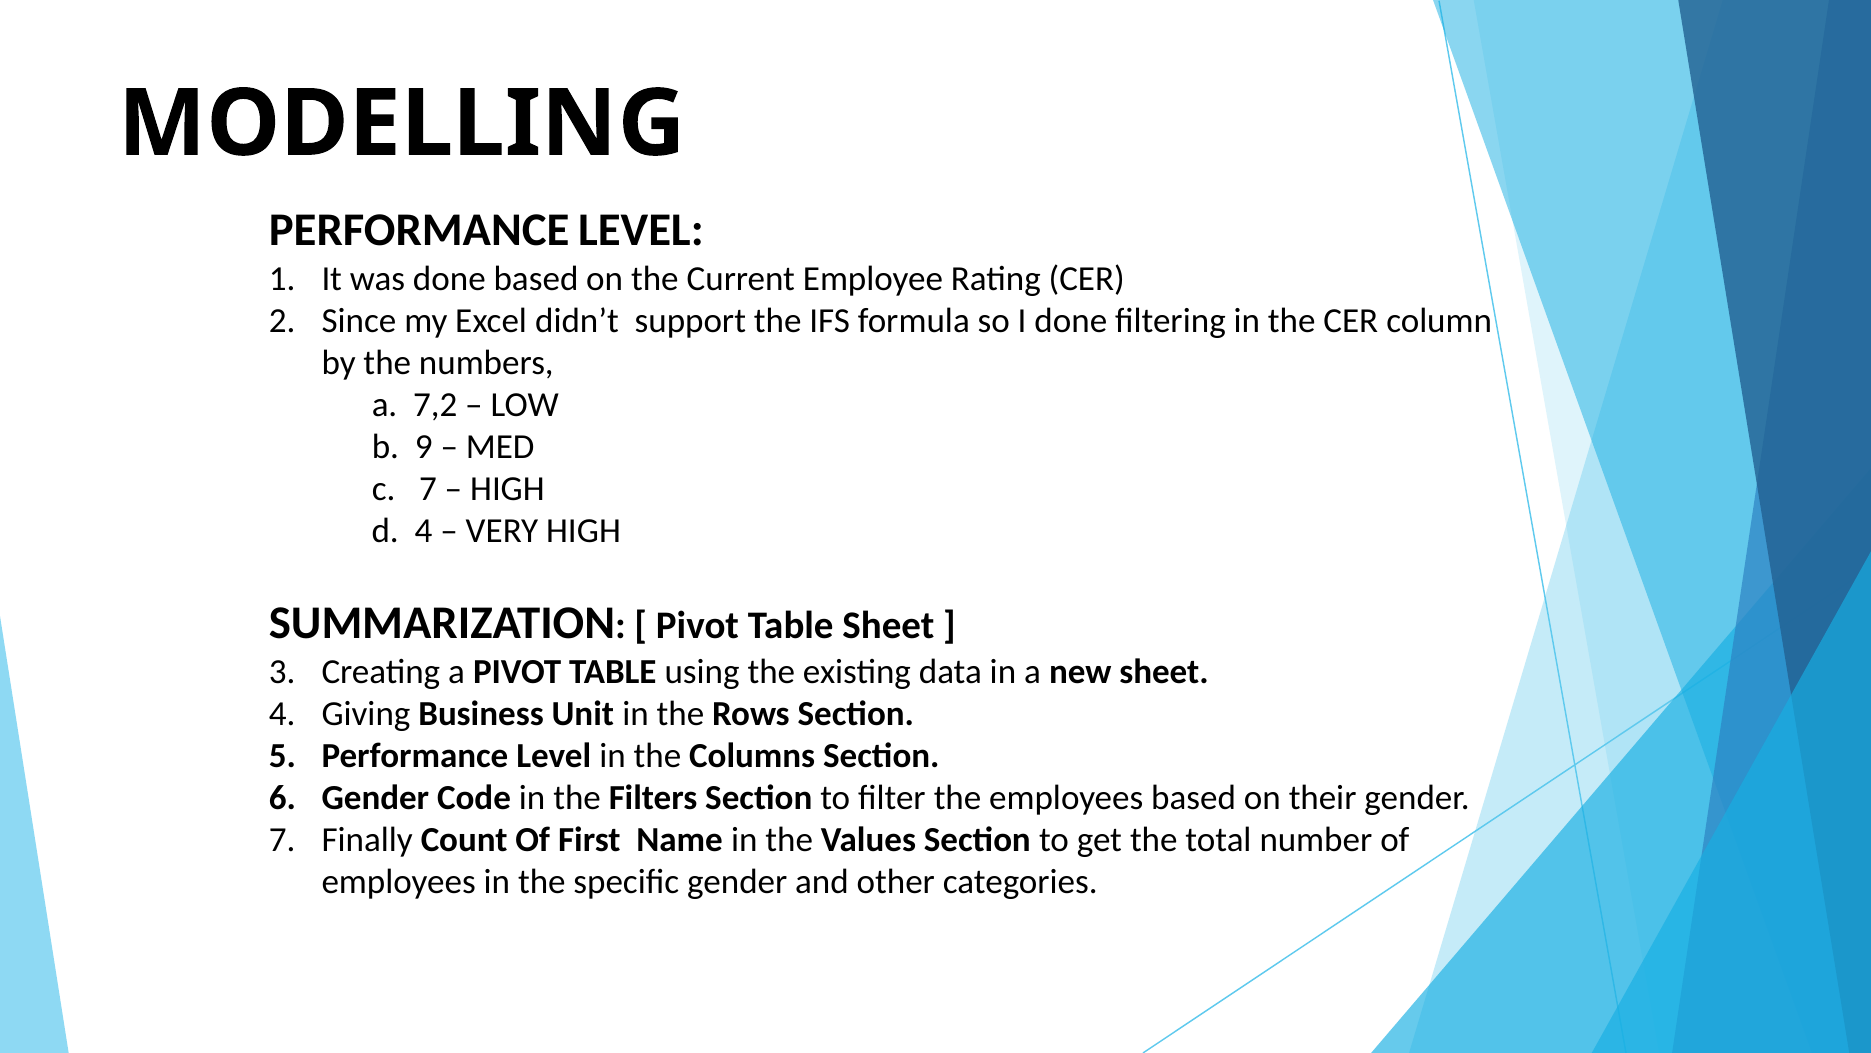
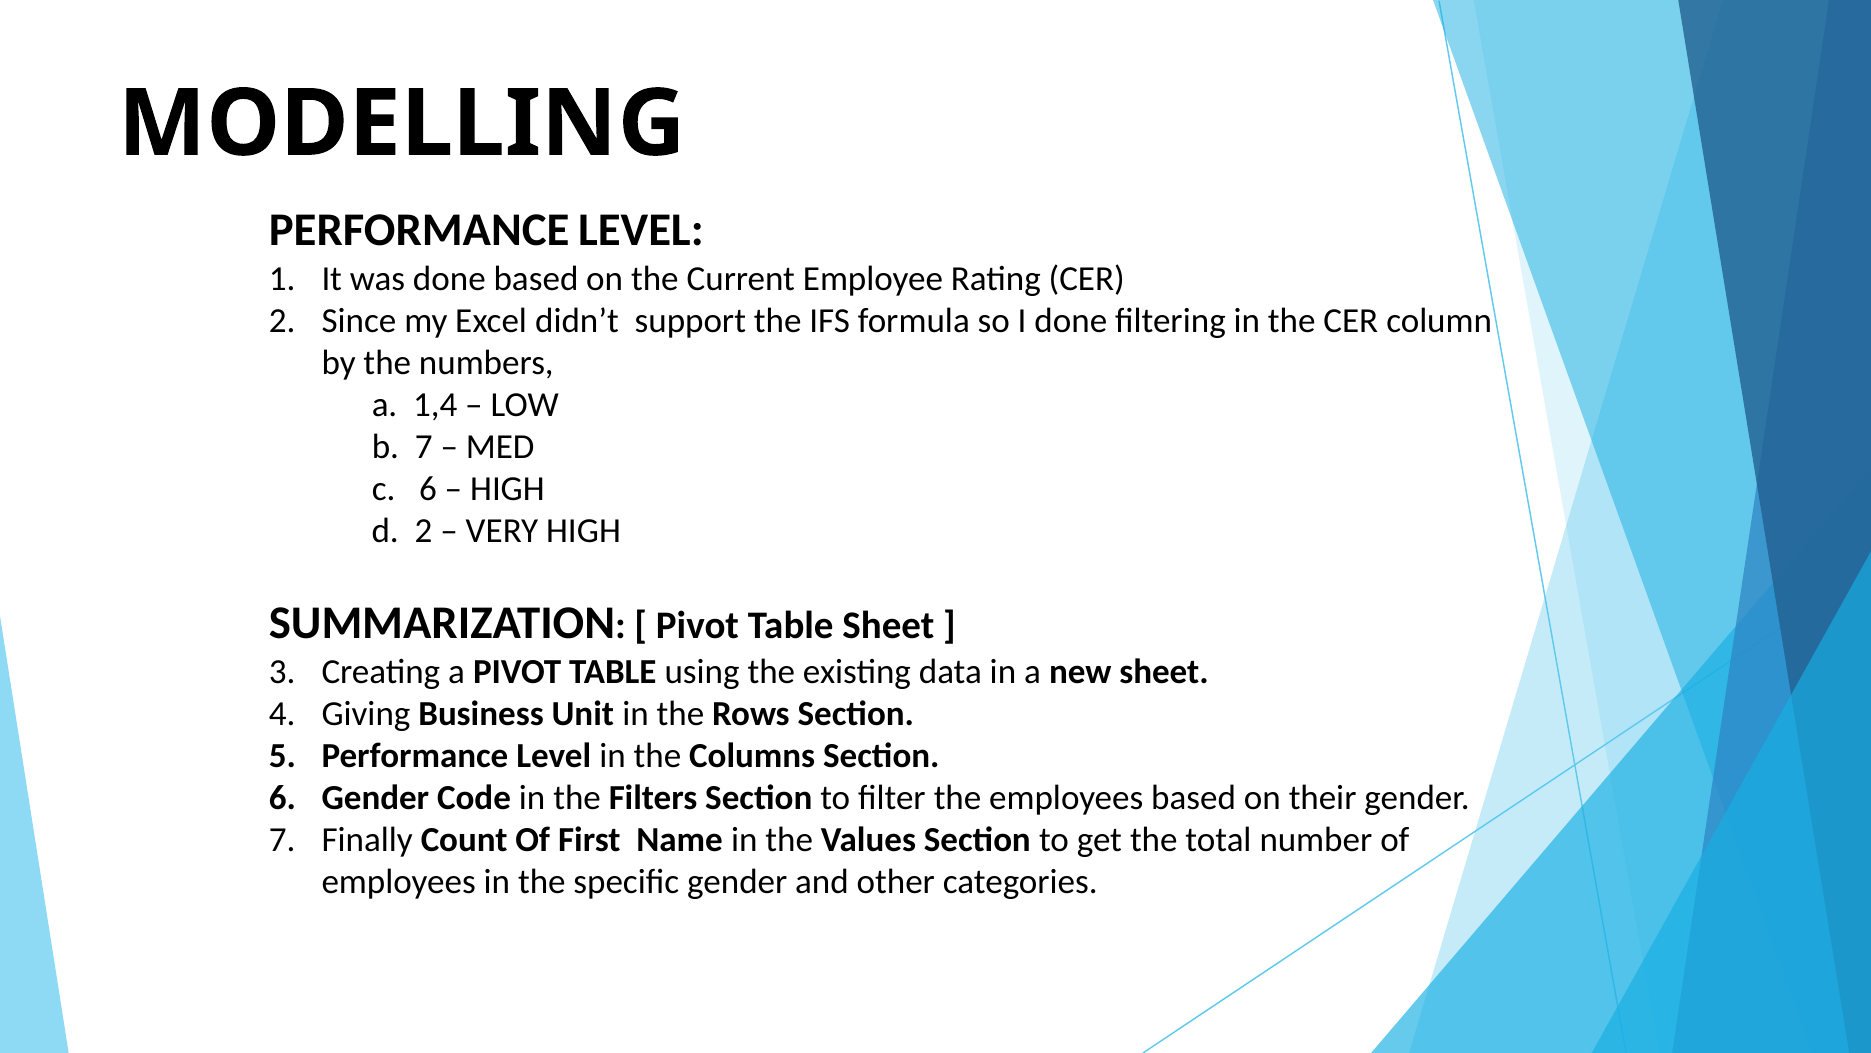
7,2: 7,2 -> 1,4 (435, 405)
b 9: 9 -> 7 (424, 447)
c 7: 7 -> 6 (428, 489)
d 4: 4 -> 2 (424, 531)
